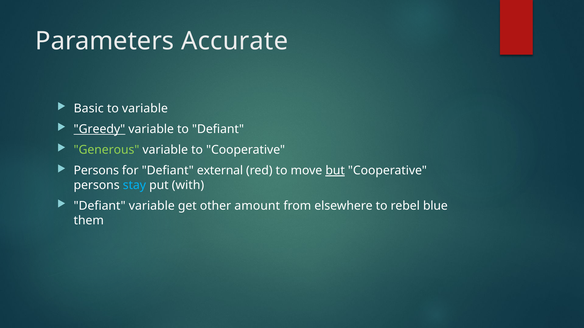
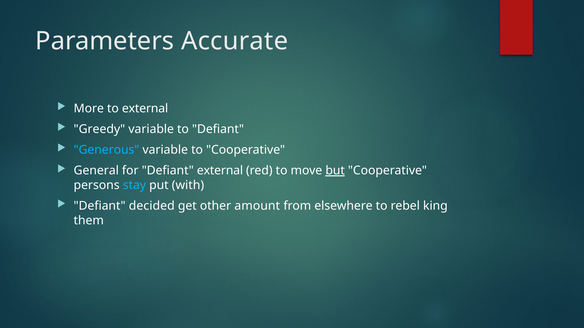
Basic: Basic -> More (89, 109)
to variable: variable -> external (145, 109)
Greedy underline: present -> none (99, 129)
Generous colour: light green -> light blue (106, 150)
Persons: Persons -> General (96, 171)
Defiant variable: variable -> decided (152, 206)
blue: blue -> king (435, 206)
